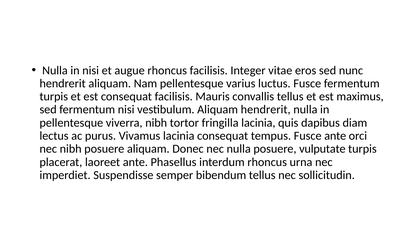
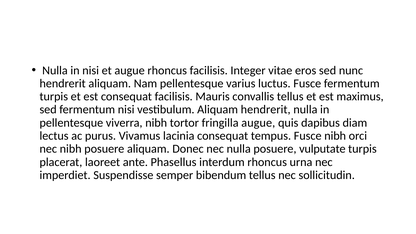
fringilla lacinia: lacinia -> augue (258, 123)
Fusce ante: ante -> nibh (335, 136)
